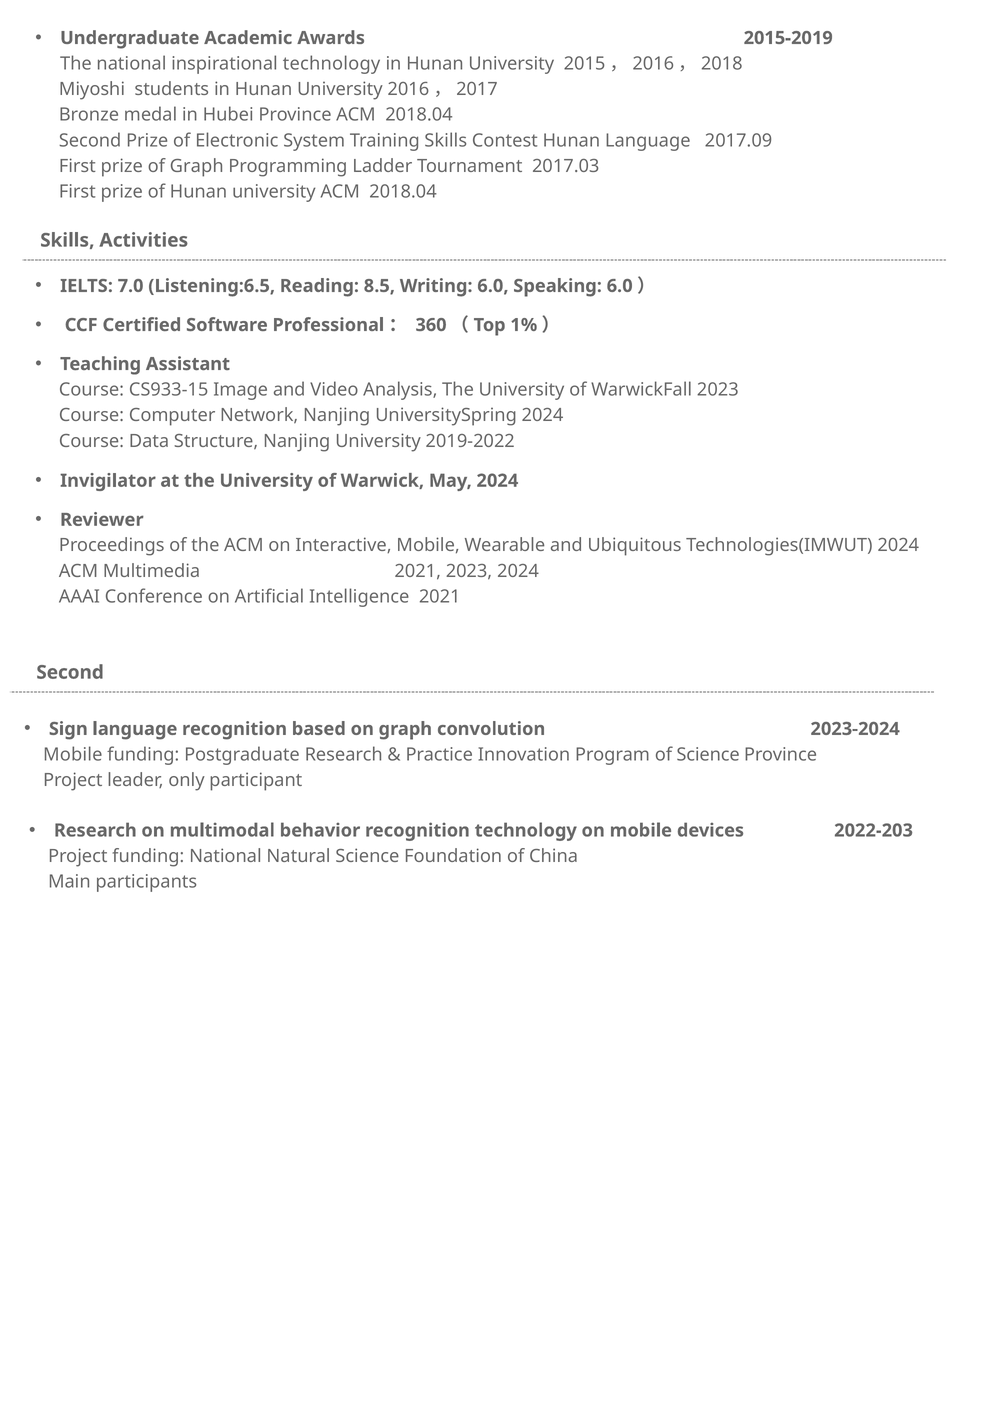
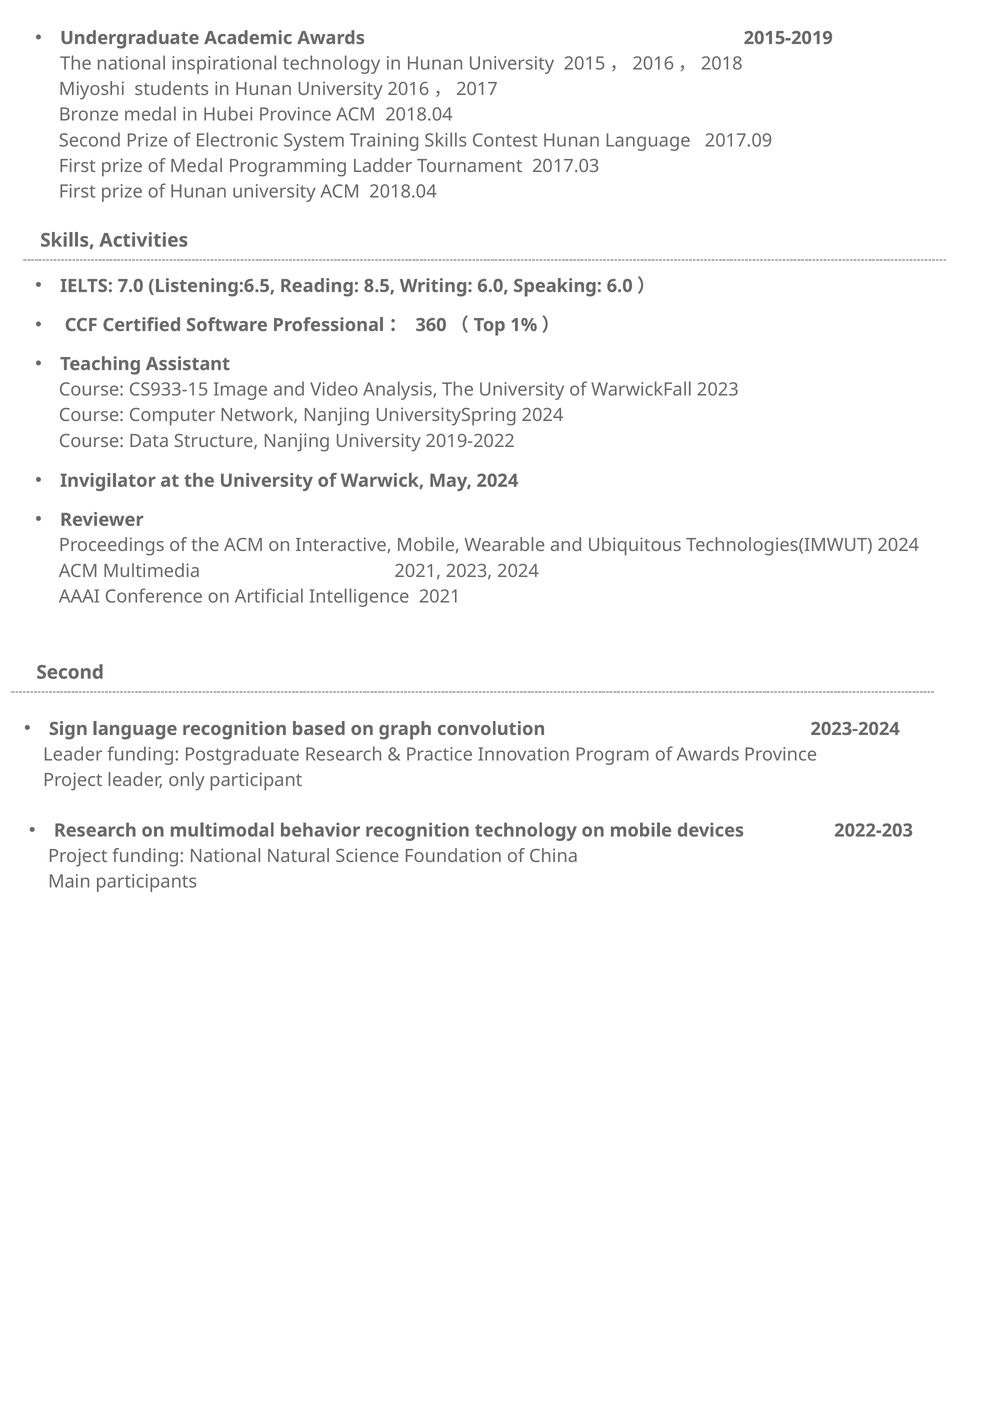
of Graph: Graph -> Medal (197, 166)
Mobile: Mobile -> Leader (73, 755)
of Science: Science -> Awards (708, 755)
